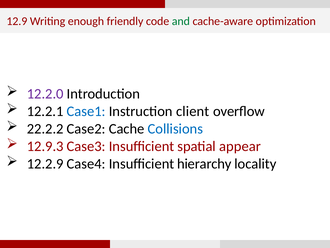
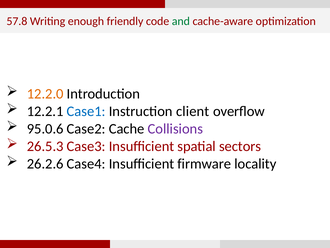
12.9: 12.9 -> 57.8 (17, 21)
12.2.0 colour: purple -> orange (45, 94)
22.2.2: 22.2.2 -> 95.0.6 (45, 129)
Collisions colour: blue -> purple (175, 129)
12.9.3: 12.9.3 -> 26.5.3 (45, 146)
appear: appear -> sectors (240, 146)
12.2.9: 12.2.9 -> 26.2.6 (45, 163)
hierarchy: hierarchy -> firmware (204, 163)
